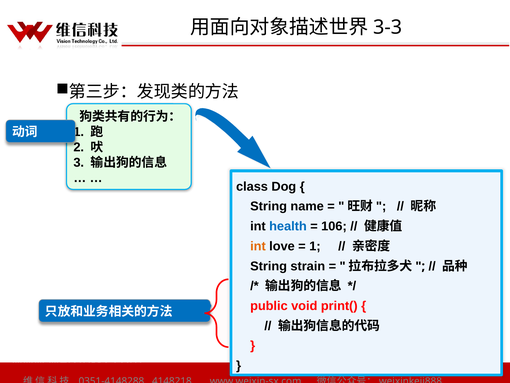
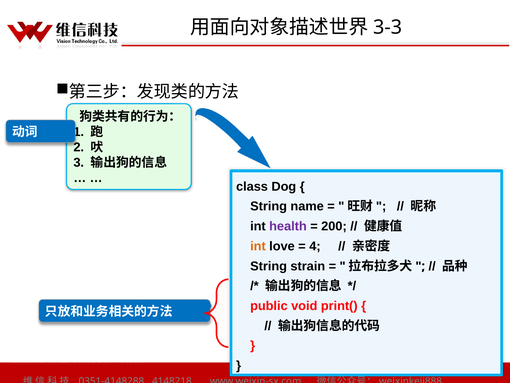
health colour: blue -> purple (288, 226)
106: 106 -> 200 (334, 226)
1: 1 -> 4 (315, 246)
